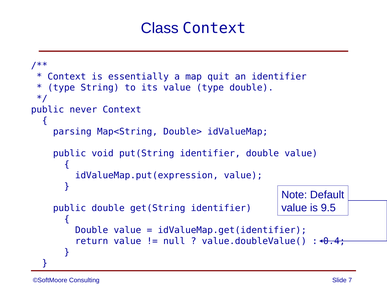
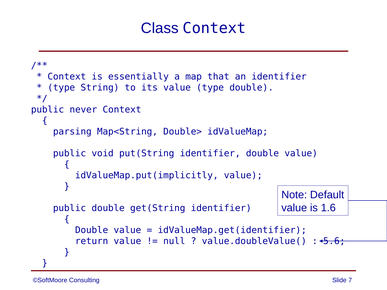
quit: quit -> that (218, 77)
idValueMap.put(expression: idValueMap.put(expression -> idValueMap.put(implicitly (147, 175)
9.5: 9.5 -> 1.6 (328, 208)
0.4: 0.4 -> 5.6 (334, 241)
